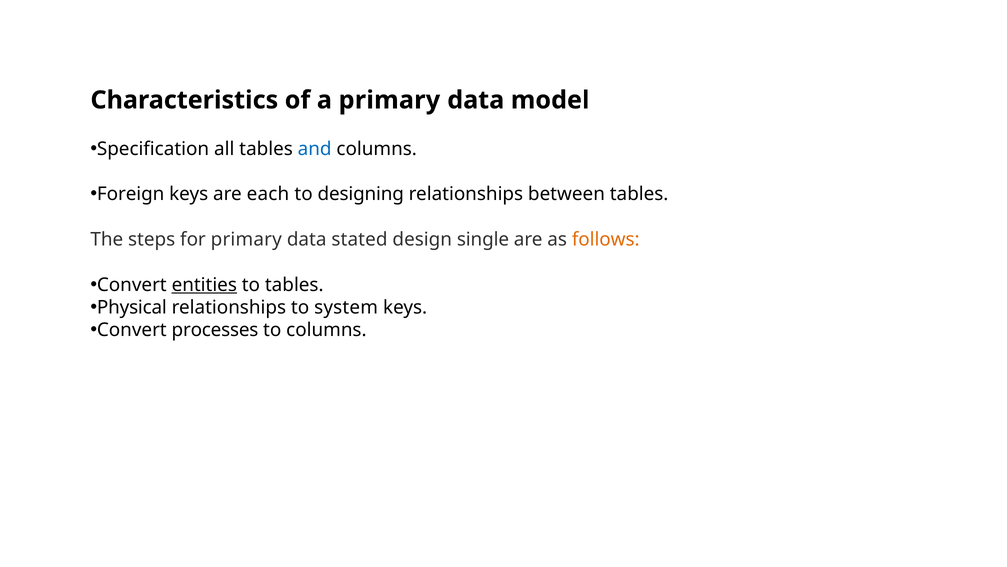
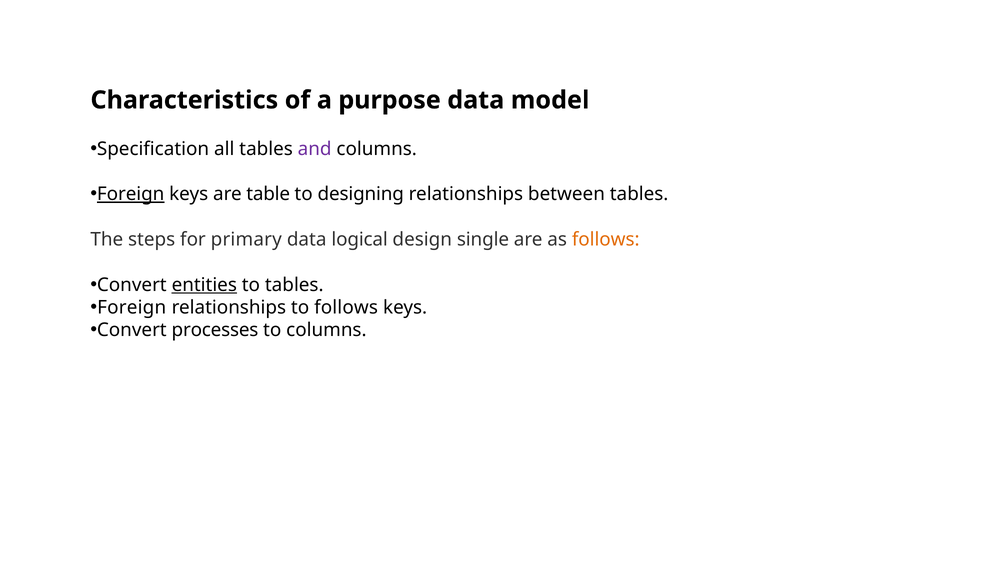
a primary: primary -> purpose (390, 100)
and colour: blue -> purple (315, 149)
Foreign underline: none -> present (131, 194)
each: each -> table (268, 194)
stated: stated -> logical (360, 239)
Physical: Physical -> Foreign (132, 307)
to system: system -> follows (346, 307)
